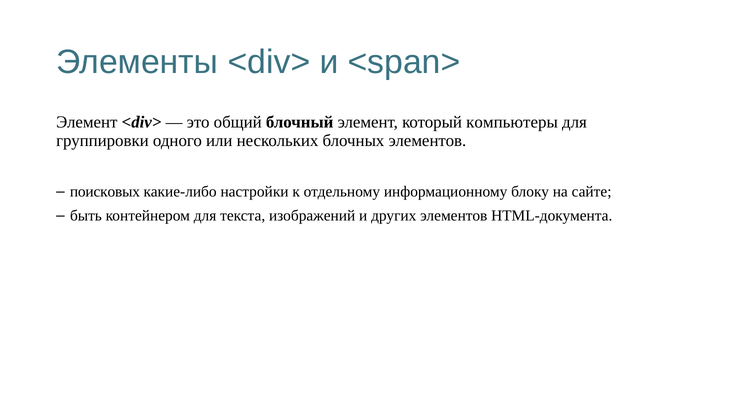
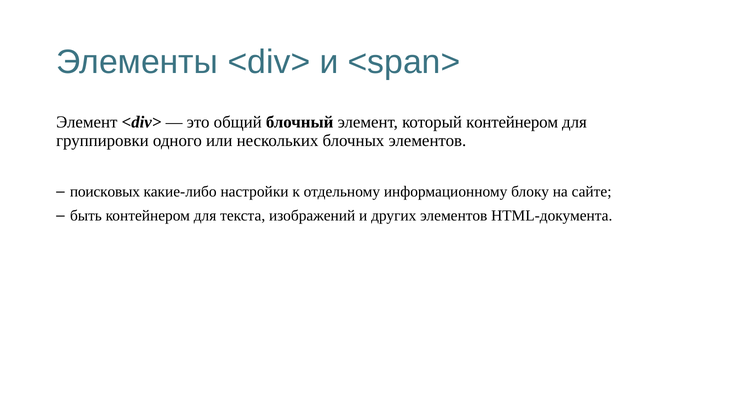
который компьютеры: компьютеры -> контейнером (512, 122)
